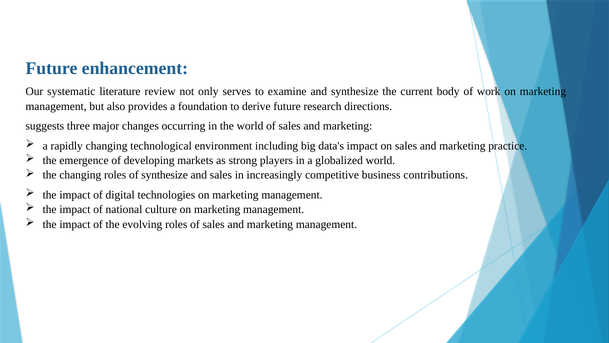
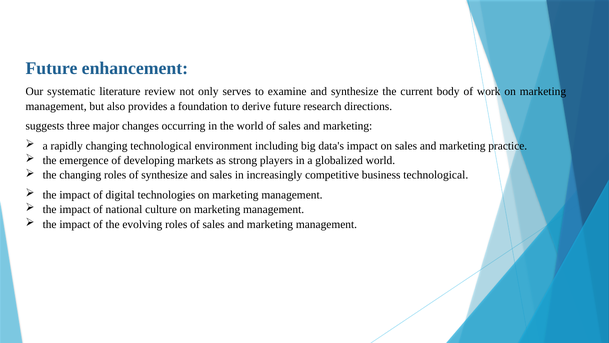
business contributions: contributions -> technological (436, 175)
